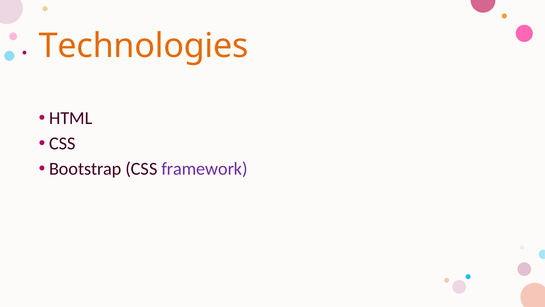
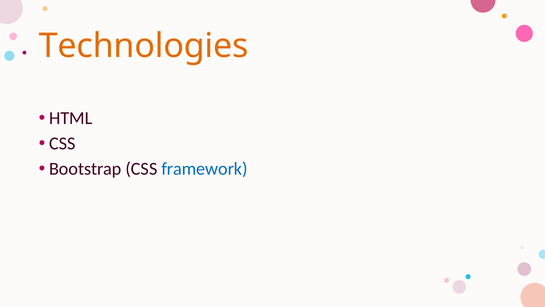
framework colour: purple -> blue (205, 169)
